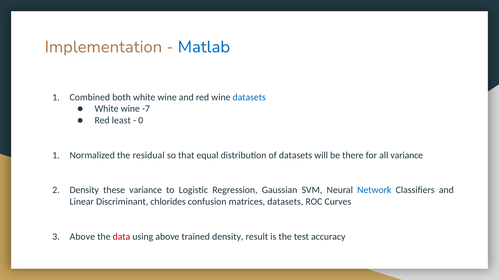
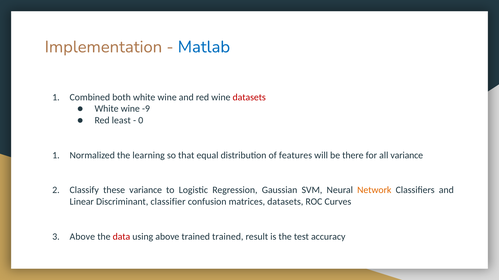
datasets colour: blue -> red (249, 97)
-7: -7 -> -9 (146, 109)
residual: residual -> learning (149, 156)
of datasets: datasets -> features (296, 156)
Density: Density -> Classify (84, 191)
Network colour: blue -> orange (374, 191)
chlorides: chlorides -> classifier (168, 202)
trained density: density -> trained (228, 237)
